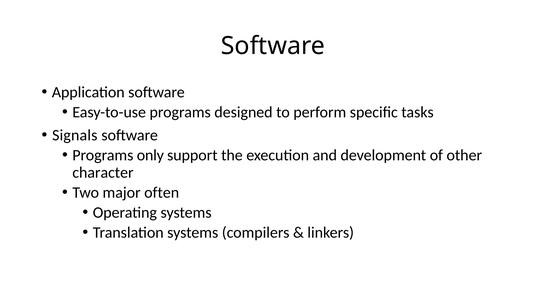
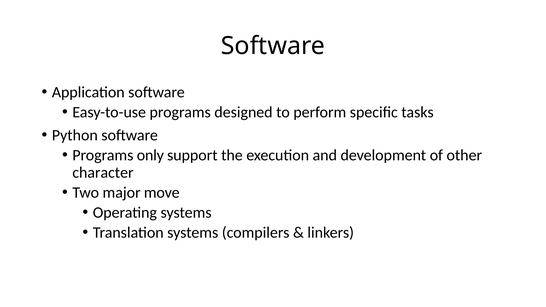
Signals: Signals -> Python (75, 135)
often: often -> move (162, 193)
